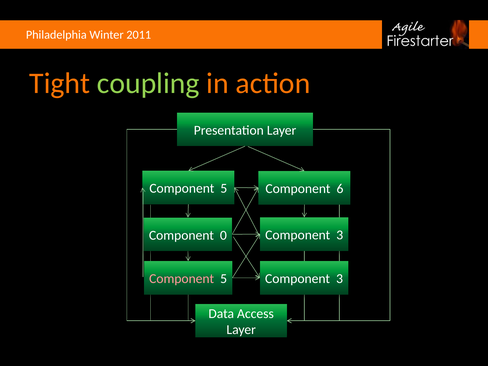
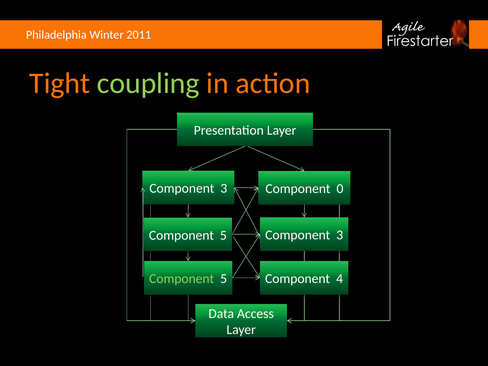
5: 5 -> 3 (224, 188)
6: 6 -> 0 (340, 189)
0: 0 -> 5 (223, 235)
Component colour: pink -> light green (182, 279)
5 Component 3: 3 -> 4 (340, 279)
